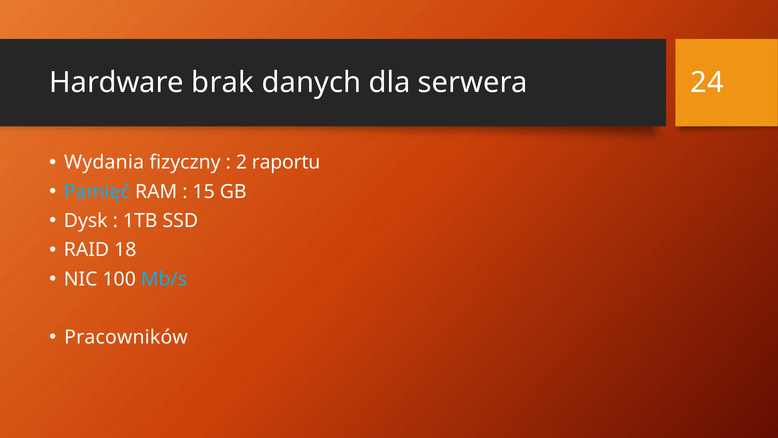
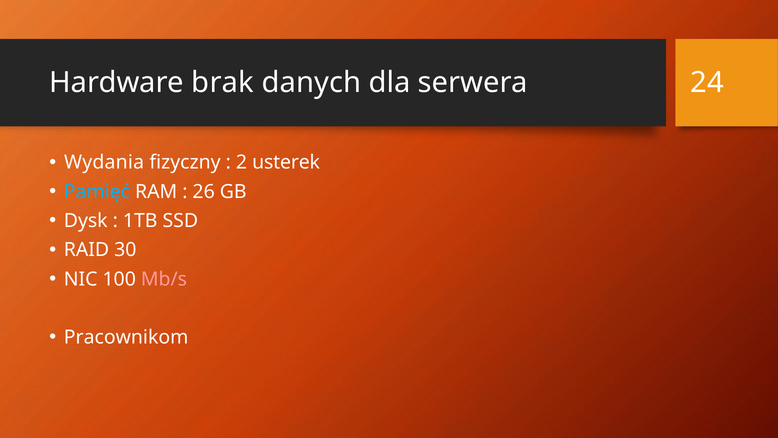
raportu: raportu -> usterek (286, 162)
15: 15 -> 26 (204, 192)
18: 18 -> 30 (125, 250)
Mb/s colour: light blue -> pink (164, 279)
Pracowników: Pracowników -> Pracownikom (126, 337)
